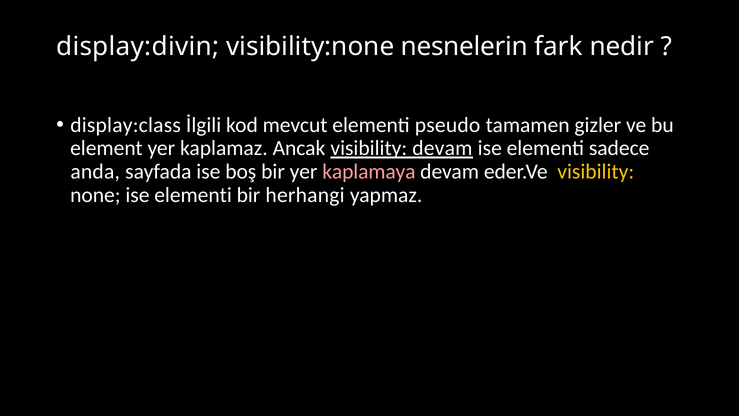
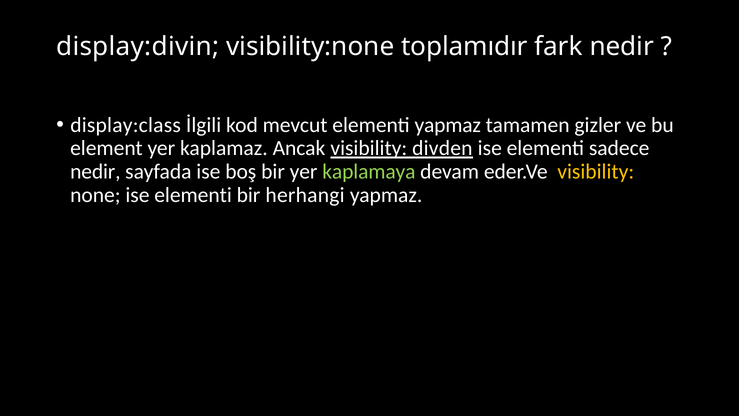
nesnelerin: nesnelerin -> toplamıdır (464, 46)
elementi pseudo: pseudo -> yapmaz (448, 125)
visibility devam: devam -> divden (442, 148)
anda: anda -> nedir (95, 172)
kaplamaya colour: pink -> light green (369, 172)
